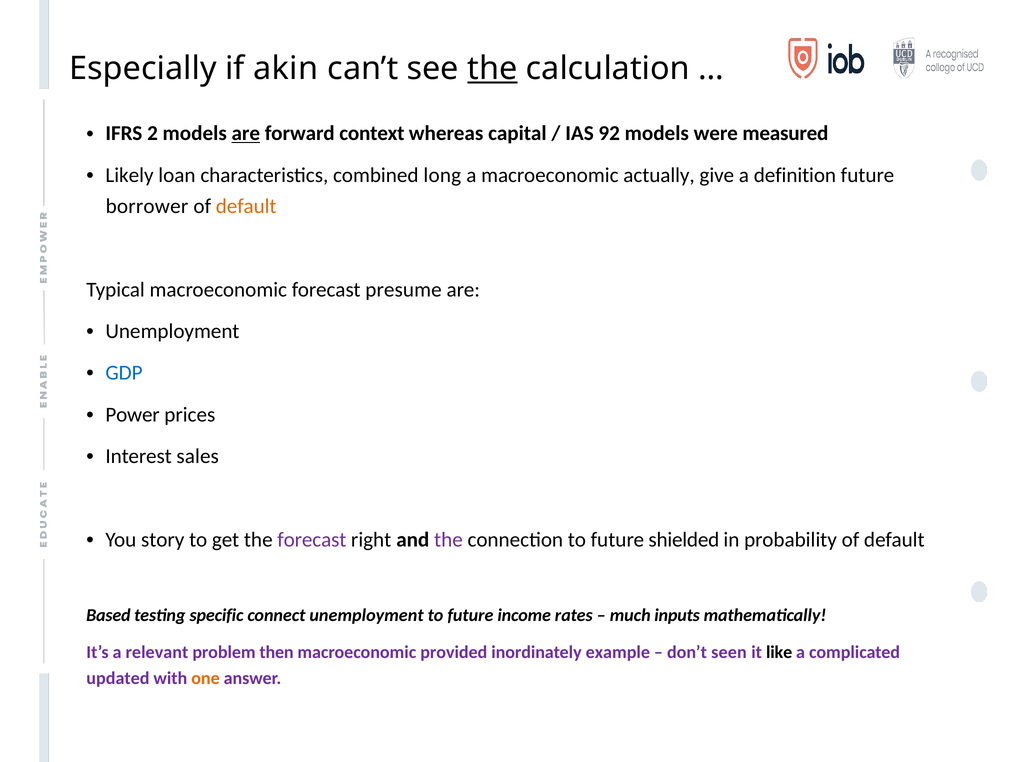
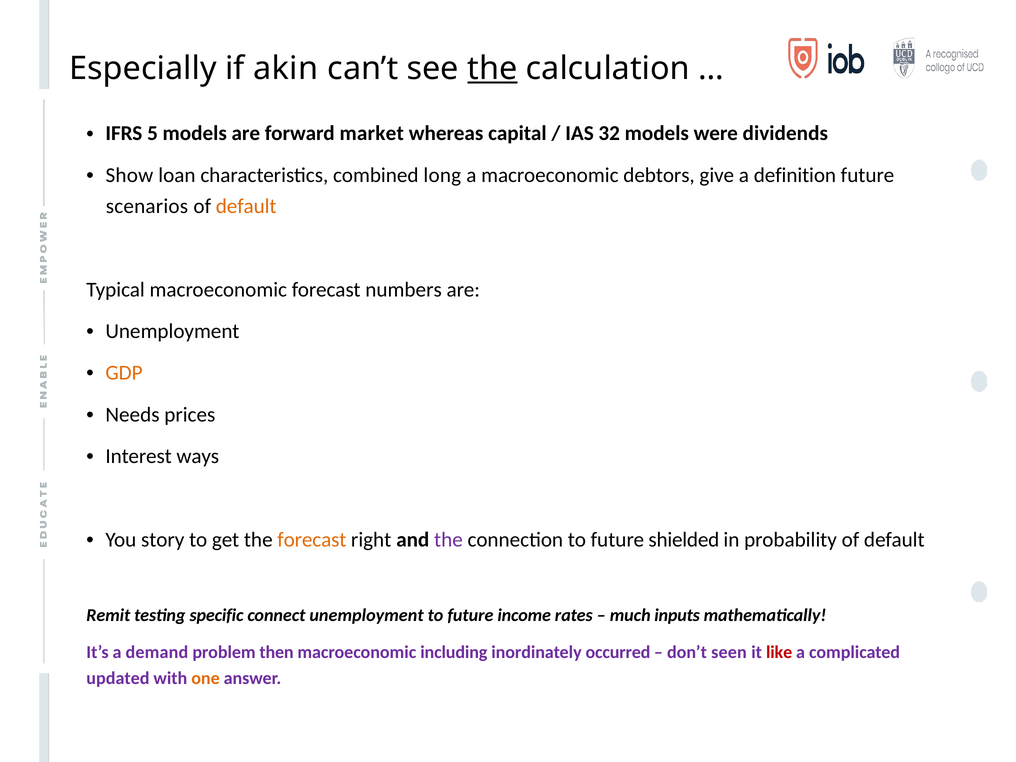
2: 2 -> 5 (153, 133)
are underline: present -> none (246, 133)
context: context -> market (372, 133)
92: 92 -> 32 (609, 133)
measured: measured -> dividends (785, 133)
Likely: Likely -> Show (129, 175)
actually: actually -> debtors (659, 175)
borrower: borrower -> scenarios (147, 206)
presume: presume -> numbers (404, 290)
GDP colour: blue -> orange (124, 373)
Power: Power -> Needs (132, 415)
sales: sales -> ways (198, 456)
forecast colour: purple -> orange (312, 540)
Based: Based -> Remit (108, 615)
relevant: relevant -> demand (157, 652)
provided: provided -> including (454, 652)
example: example -> occurred (618, 652)
like colour: black -> red (779, 652)
